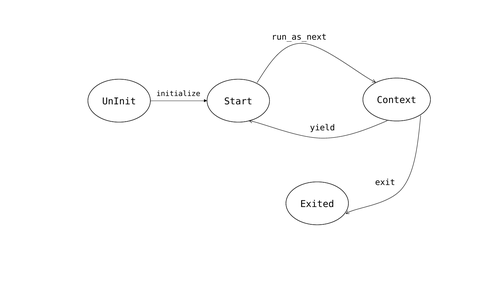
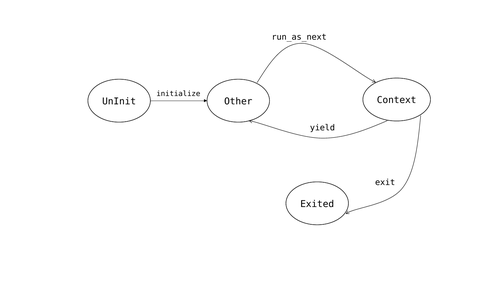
Start: Start -> Other (238, 101)
